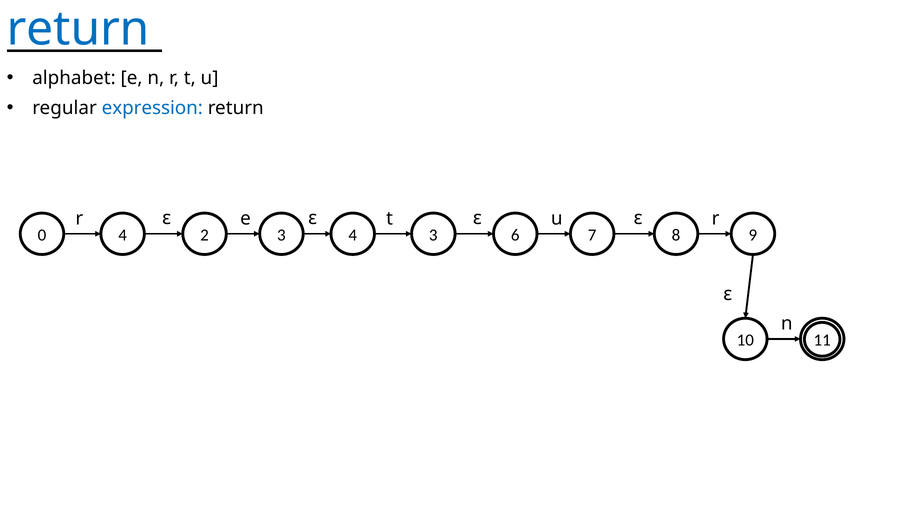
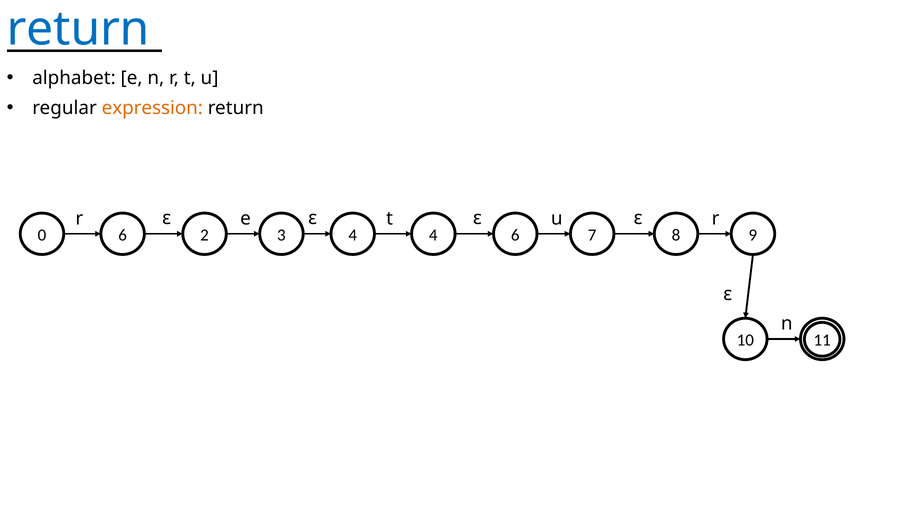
expression colour: blue -> orange (152, 108)
0 4: 4 -> 6 (123, 235)
3: 3 -> 4 (433, 235)
